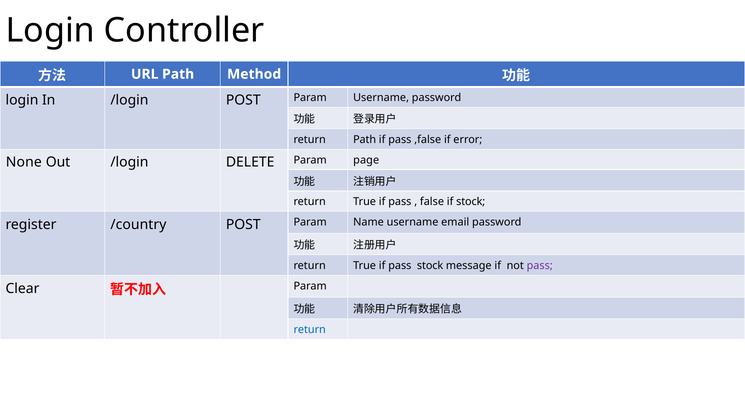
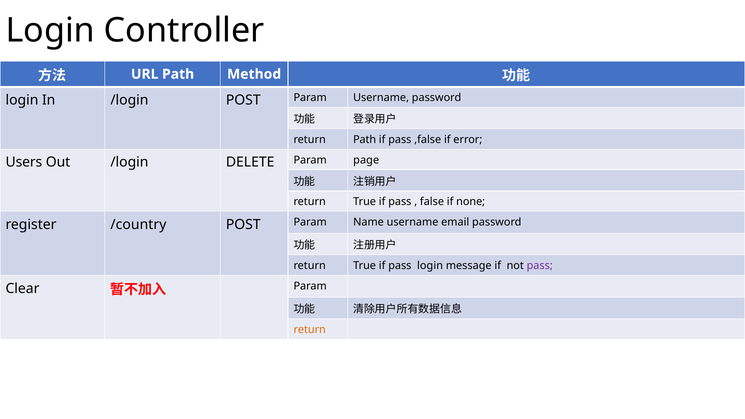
None: None -> Users (24, 162)
if stock: stock -> none (471, 202)
pass stock: stock -> login (430, 266)
return colour: blue -> orange (310, 330)
